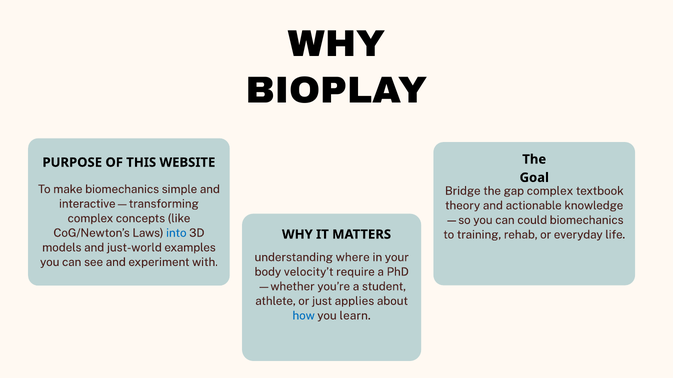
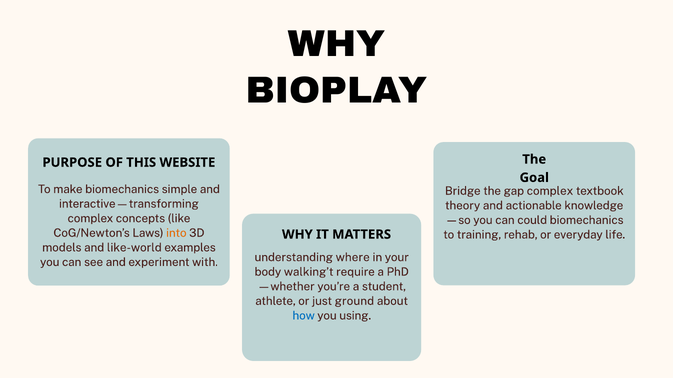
into colour: blue -> orange (176, 233)
just-world: just-world -> like-world (134, 248)
velocity’t: velocity’t -> walking’t (309, 272)
applies: applies -> ground (354, 301)
learn: learn -> using (355, 316)
